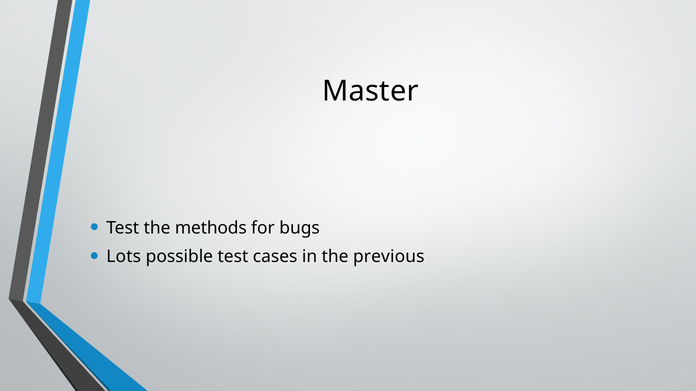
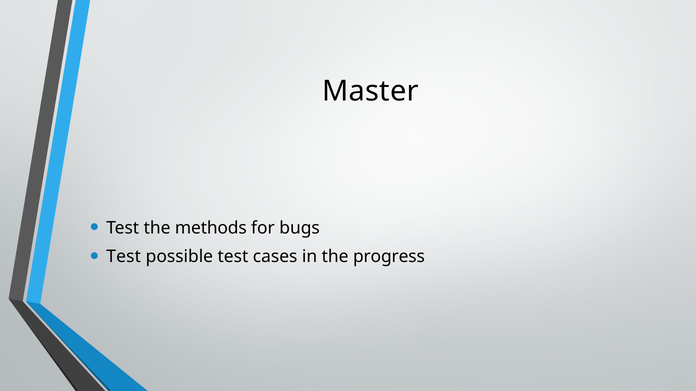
Lots: Lots -> Test (124, 257)
previous: previous -> progress (389, 257)
